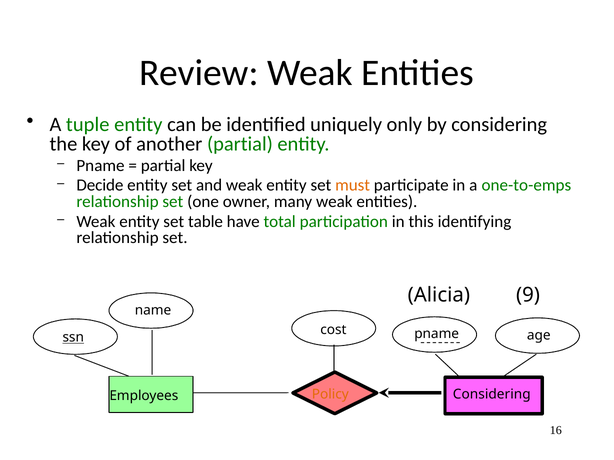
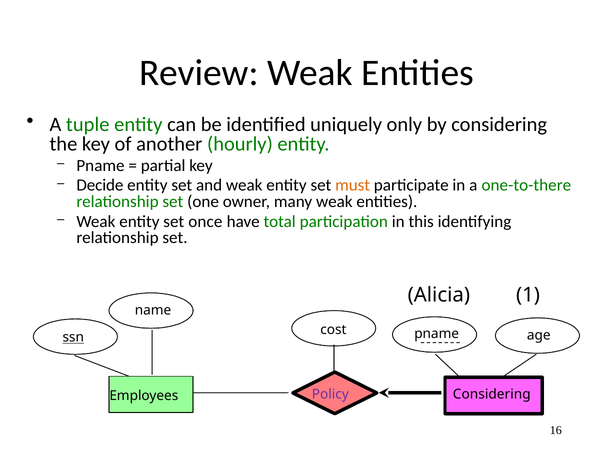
another partial: partial -> hourly (240, 144)
one-to-emps: one-to-emps -> one-to-there (526, 186)
table: table -> once (205, 222)
9: 9 -> 1 (528, 295)
Policy colour: orange -> purple (330, 395)
